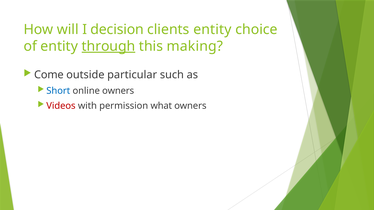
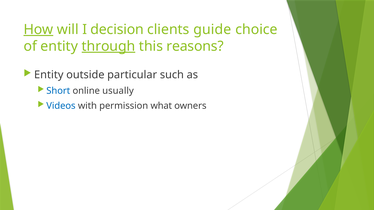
How underline: none -> present (38, 29)
clients entity: entity -> guide (212, 29)
making: making -> reasons (195, 46)
Come: Come -> Entity (49, 75)
online owners: owners -> usually (118, 91)
Videos colour: red -> blue (61, 106)
